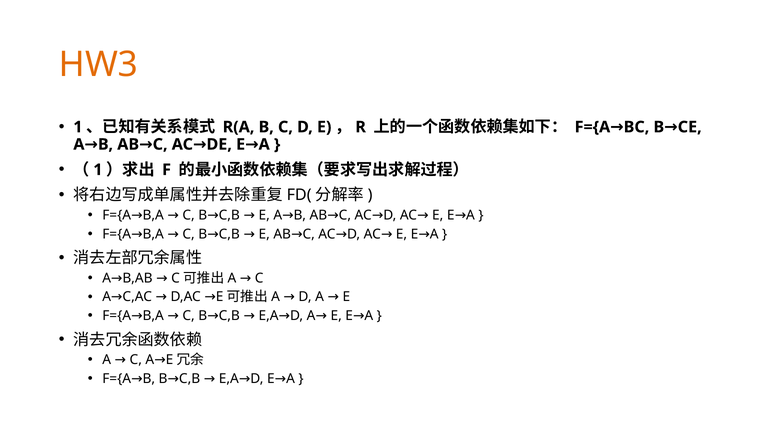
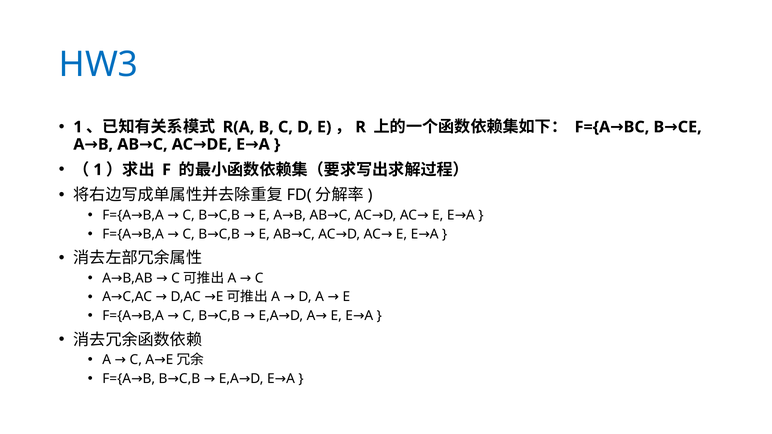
HW3 colour: orange -> blue (99, 65)
